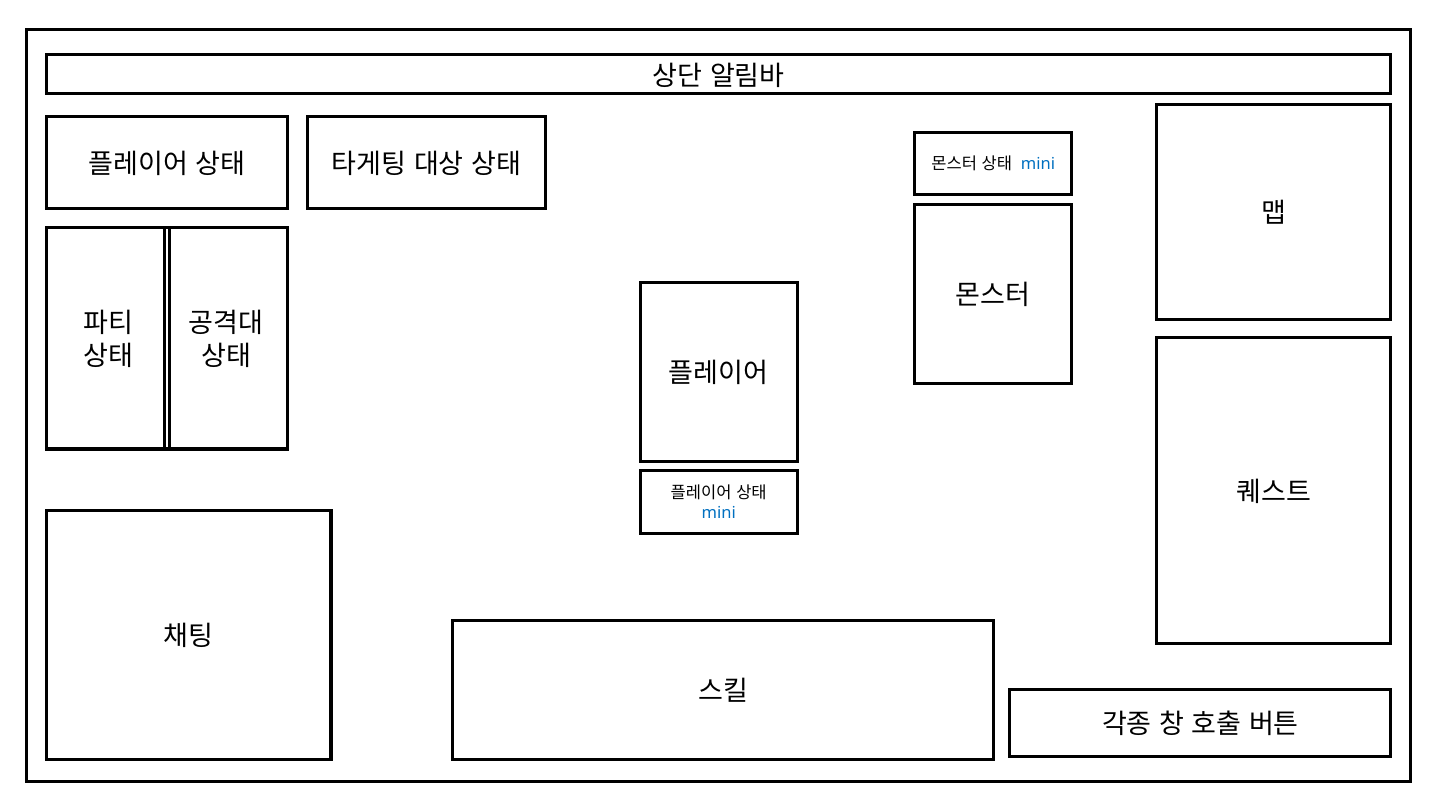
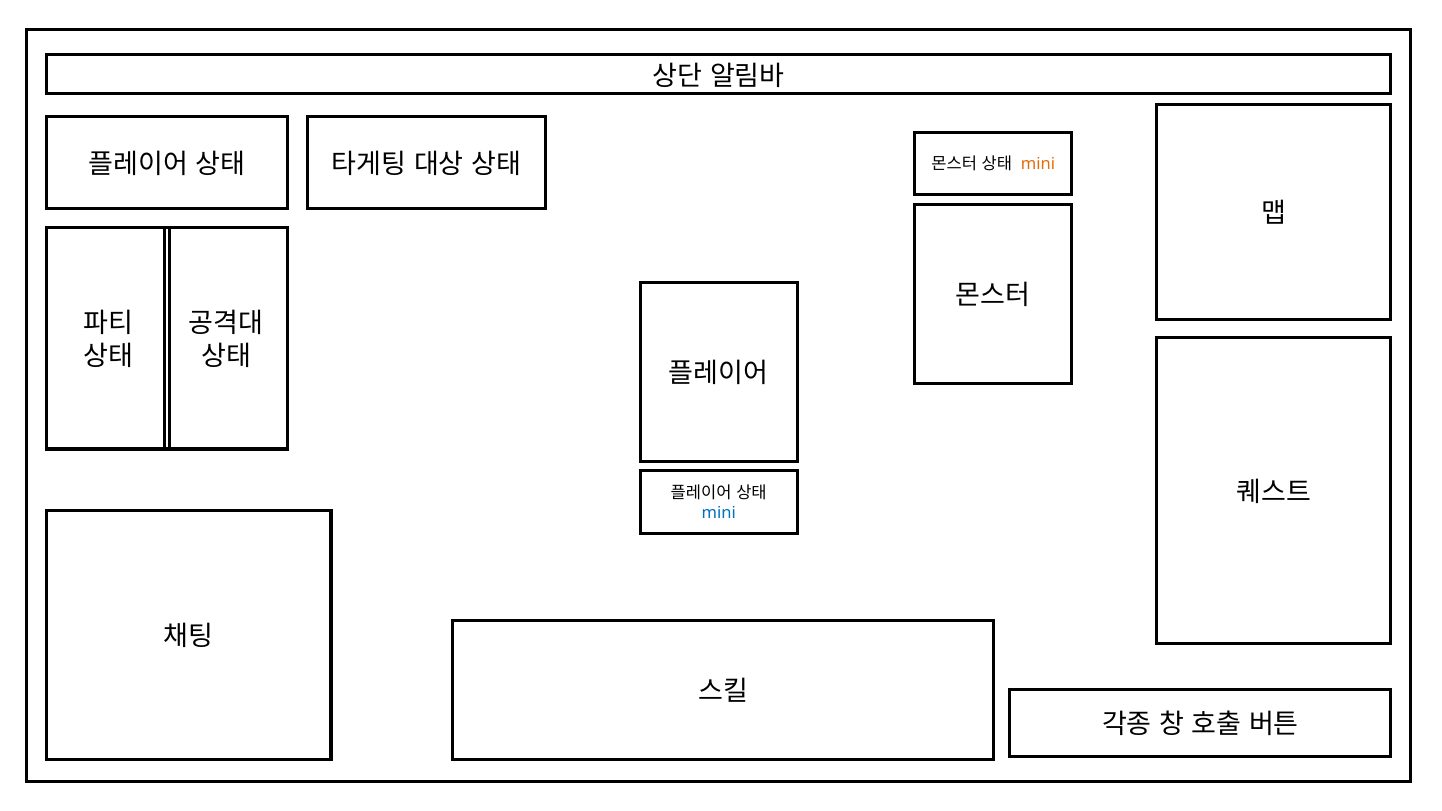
mini colour: blue -> orange (1038, 164)
